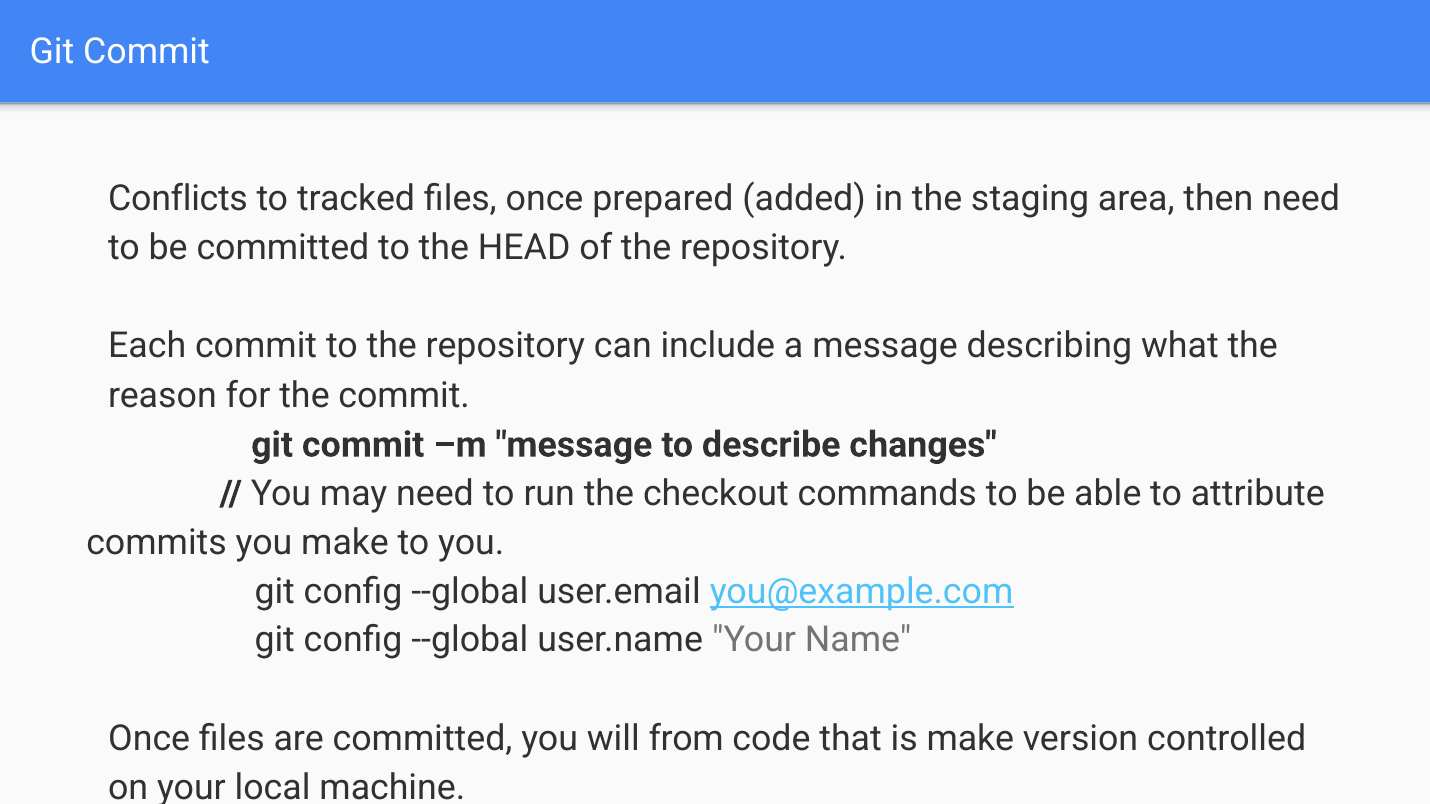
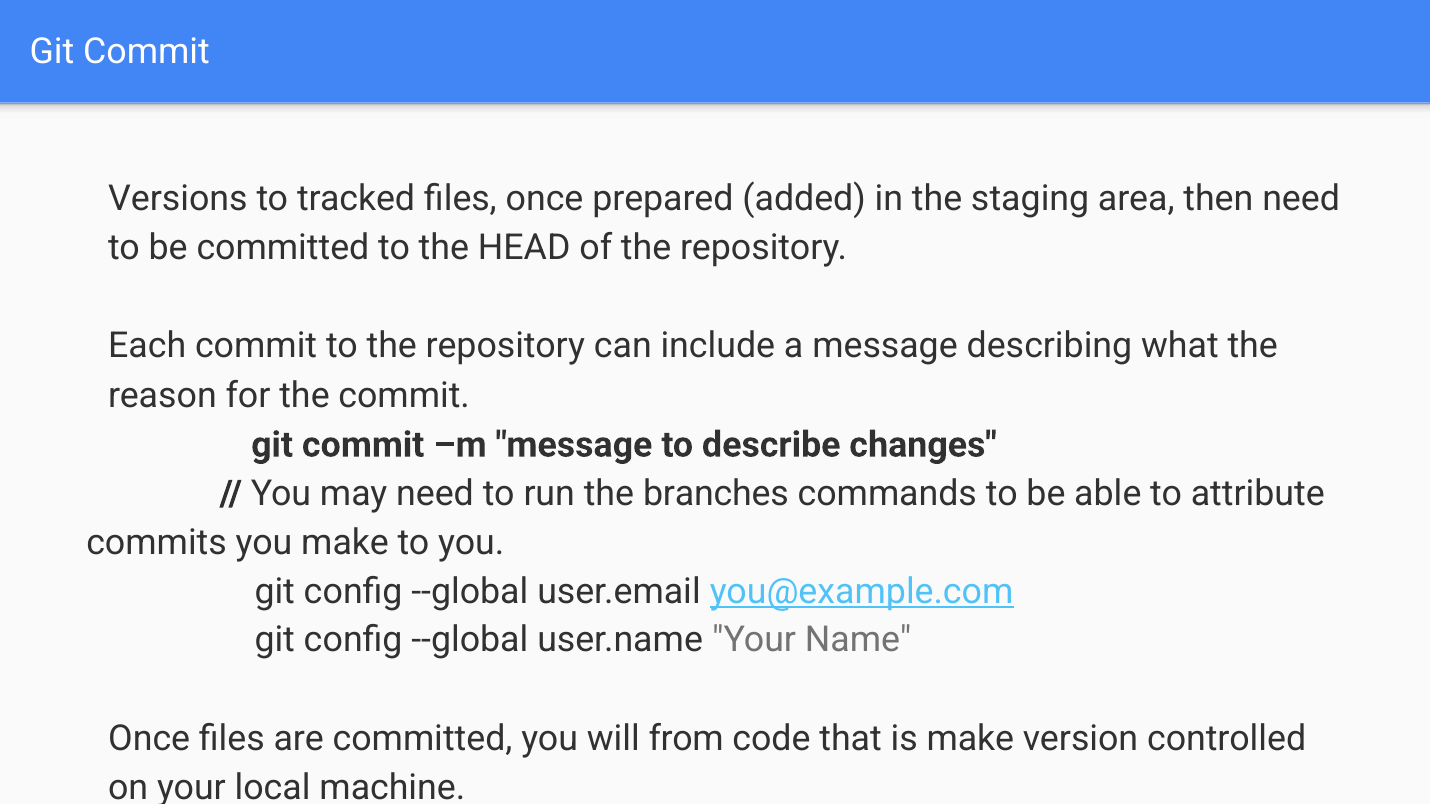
Conflicts: Conflicts -> Versions (178, 198)
checkout: checkout -> branches (716, 494)
